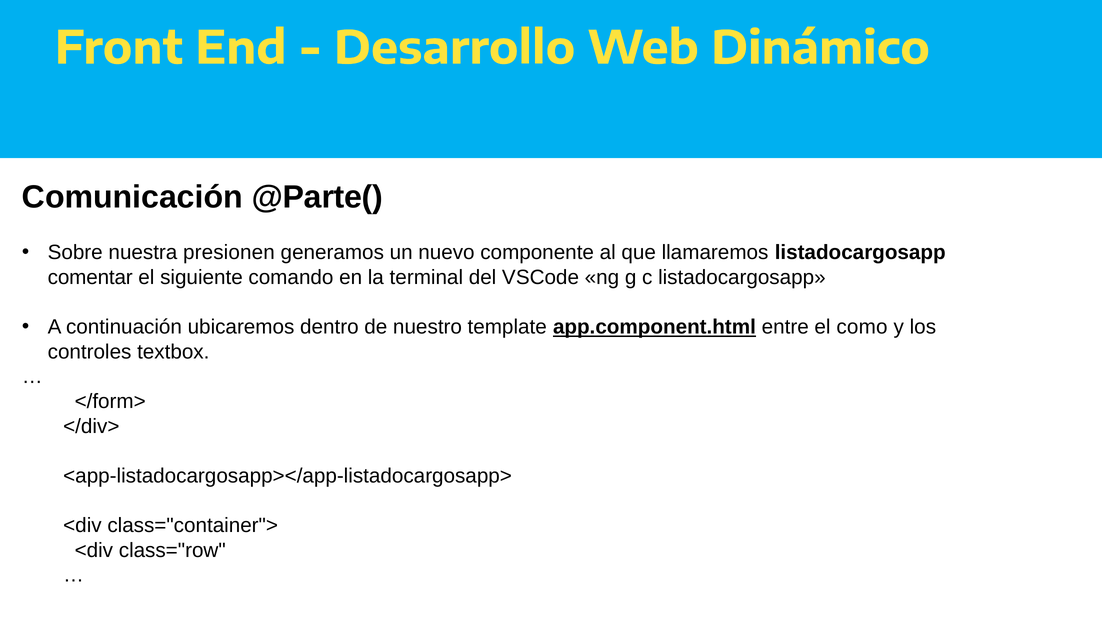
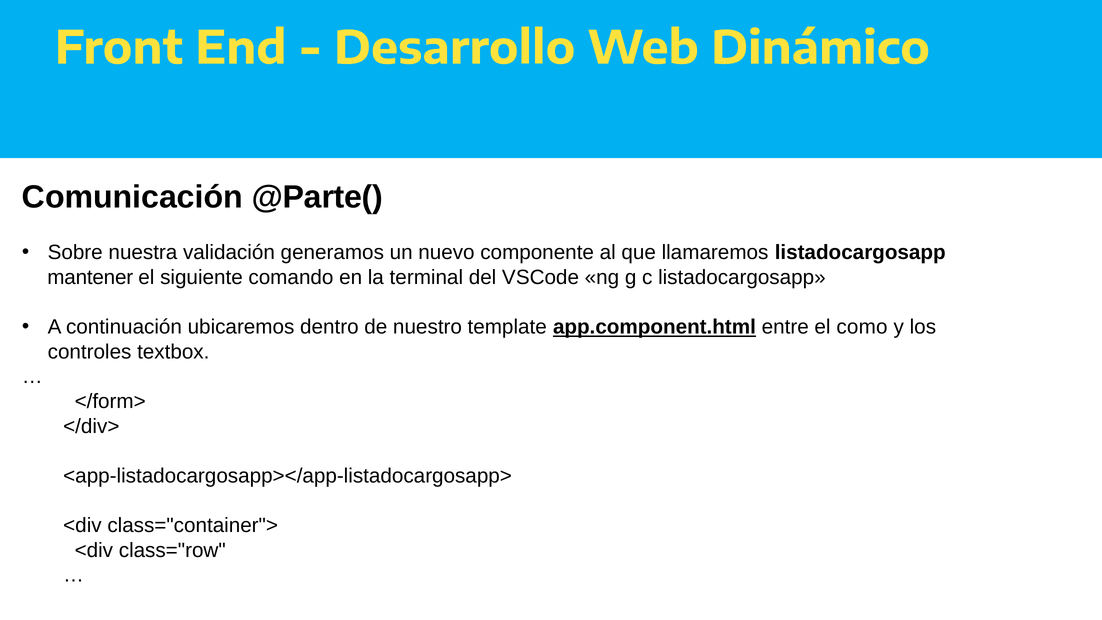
presionen: presionen -> validación (229, 253)
comentar: comentar -> mantener (90, 277)
